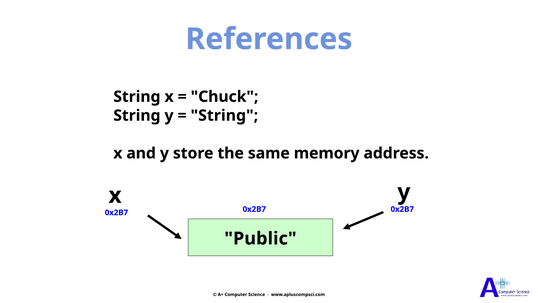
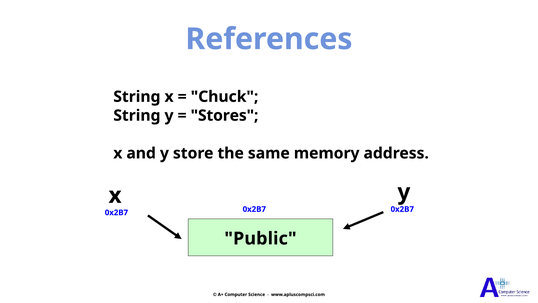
String: String -> Stores (225, 115)
